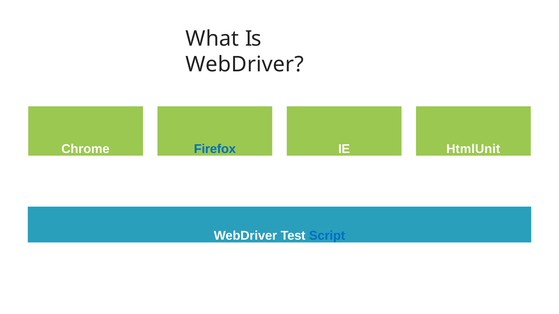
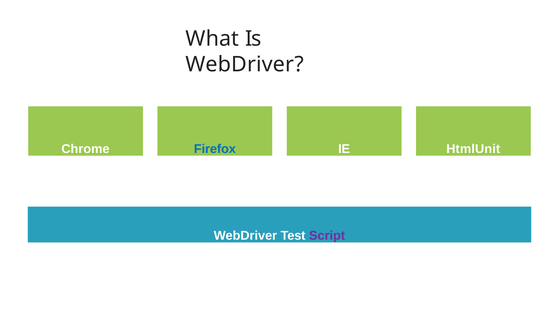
Script colour: blue -> purple (327, 236)
